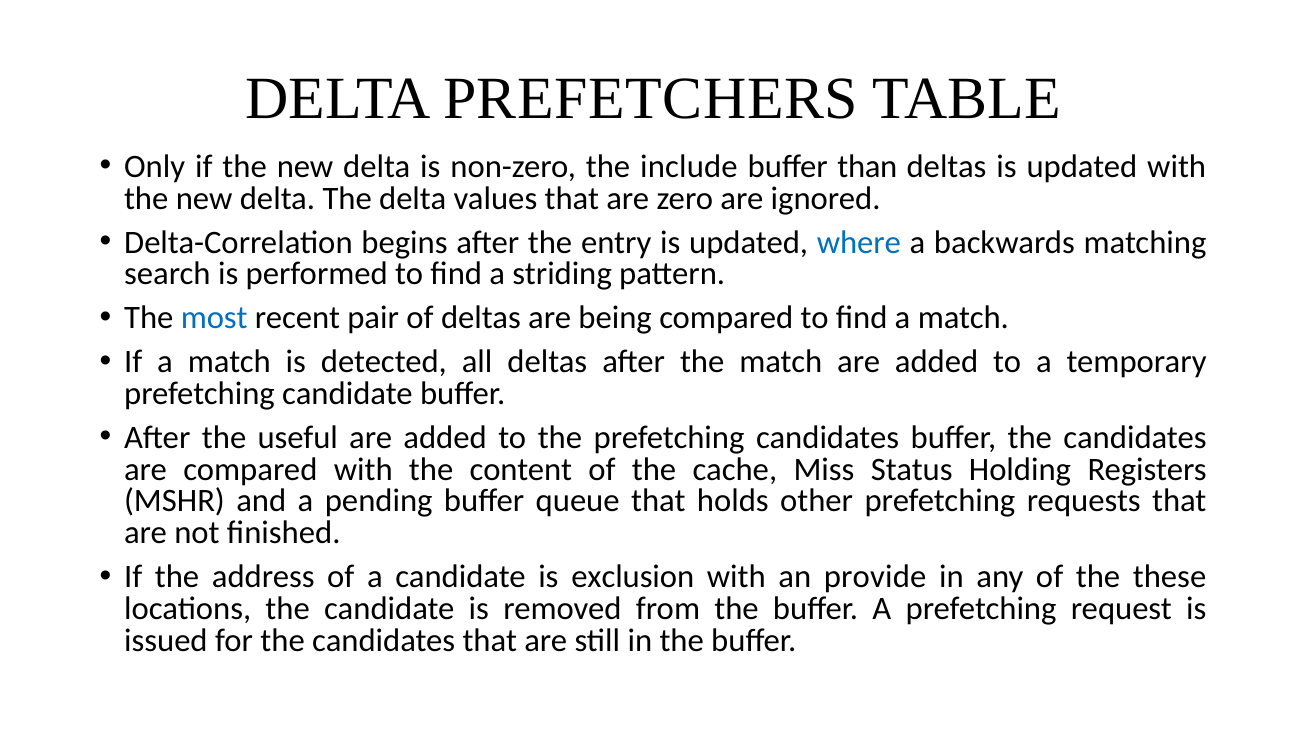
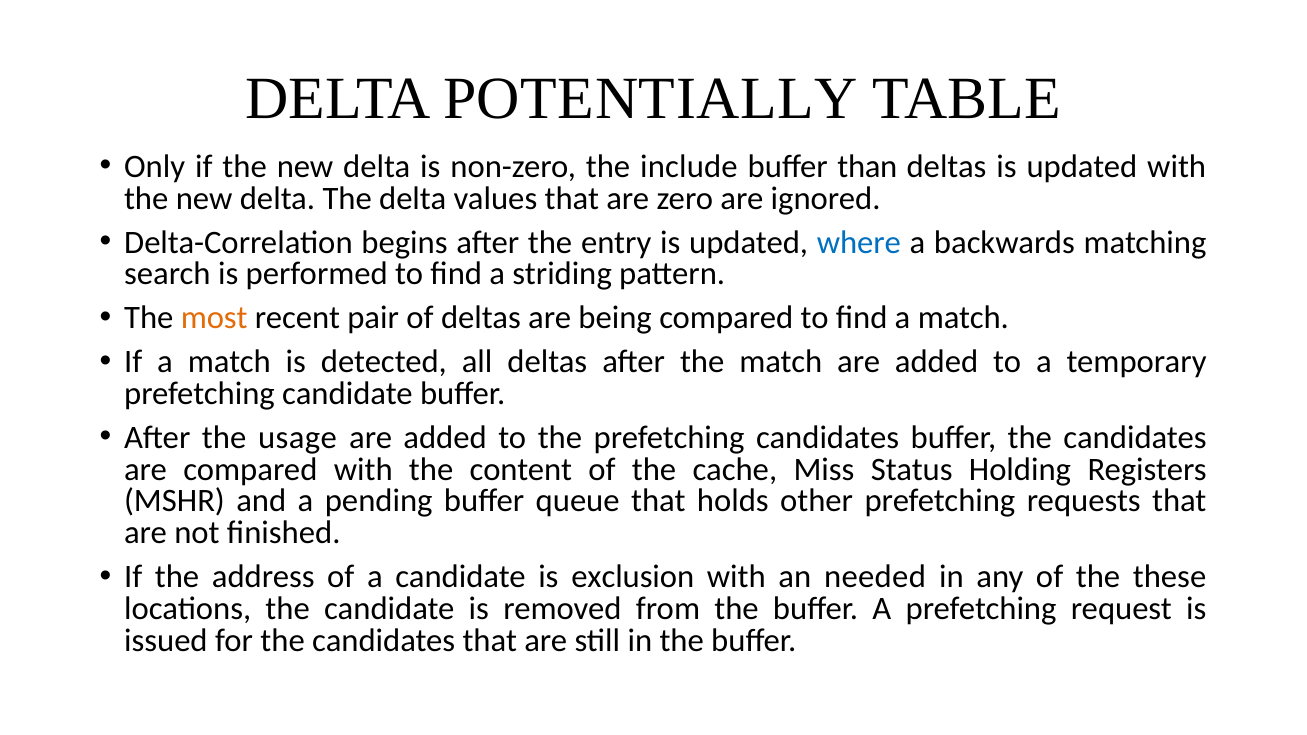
PREFETCHERS: PREFETCHERS -> POTENTIALLY (651, 98)
most colour: blue -> orange (214, 318)
useful: useful -> usage (297, 438)
provide: provide -> needed (875, 577)
